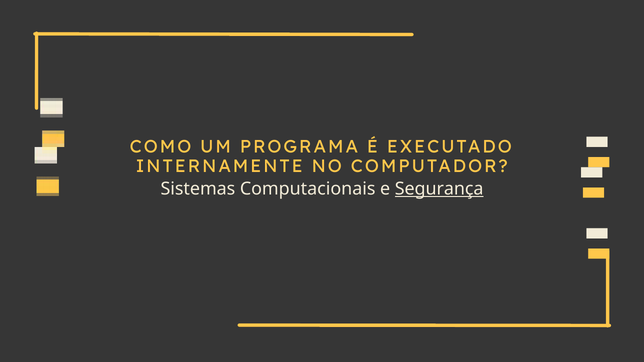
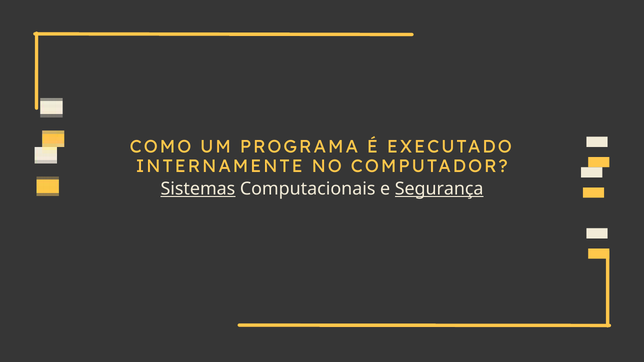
Sistemas underline: none -> present (198, 189)
